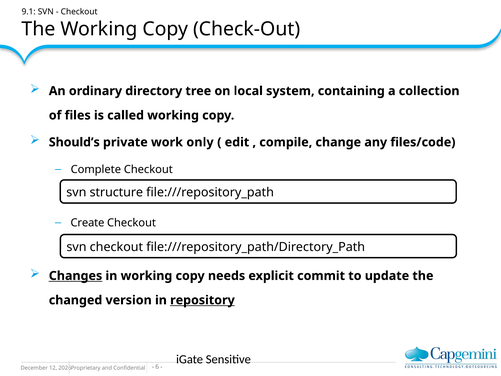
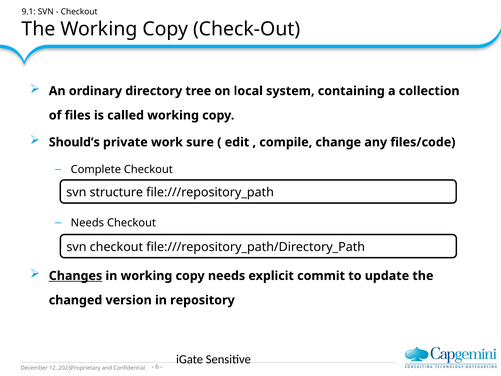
only: only -> sure (200, 142)
Create: Create -> Needs (87, 223)
repository underline: present -> none (202, 300)
